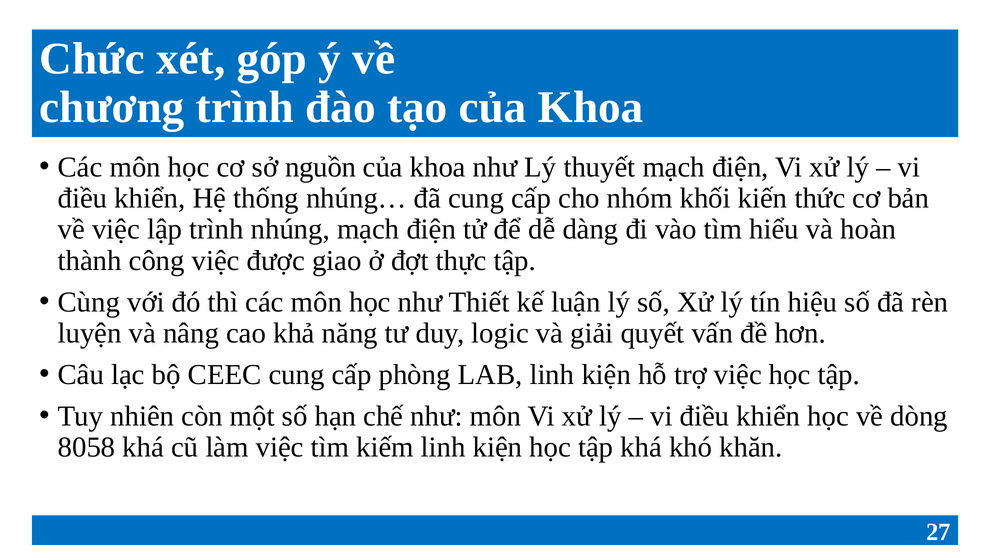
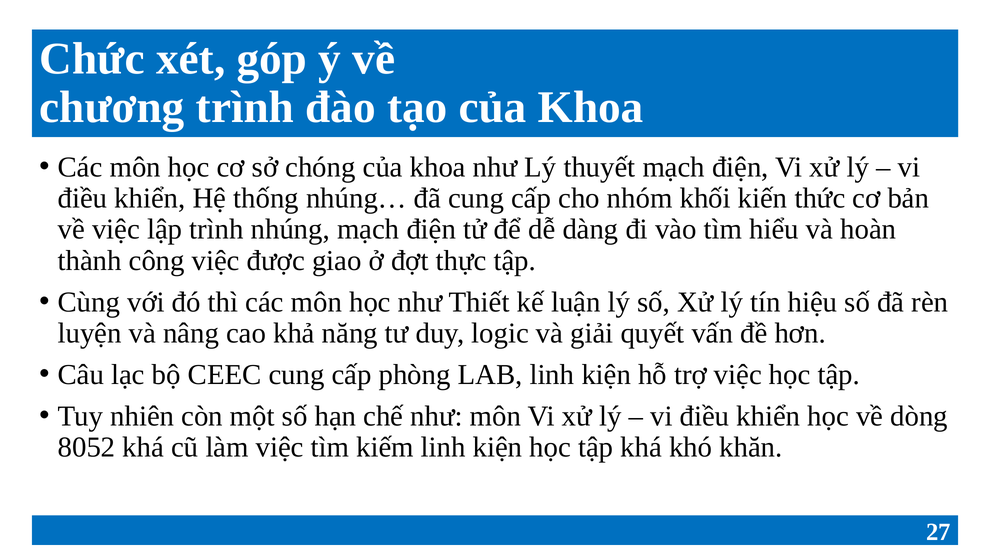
nguồn: nguồn -> chóng (321, 167)
8058: 8058 -> 8052 (87, 447)
